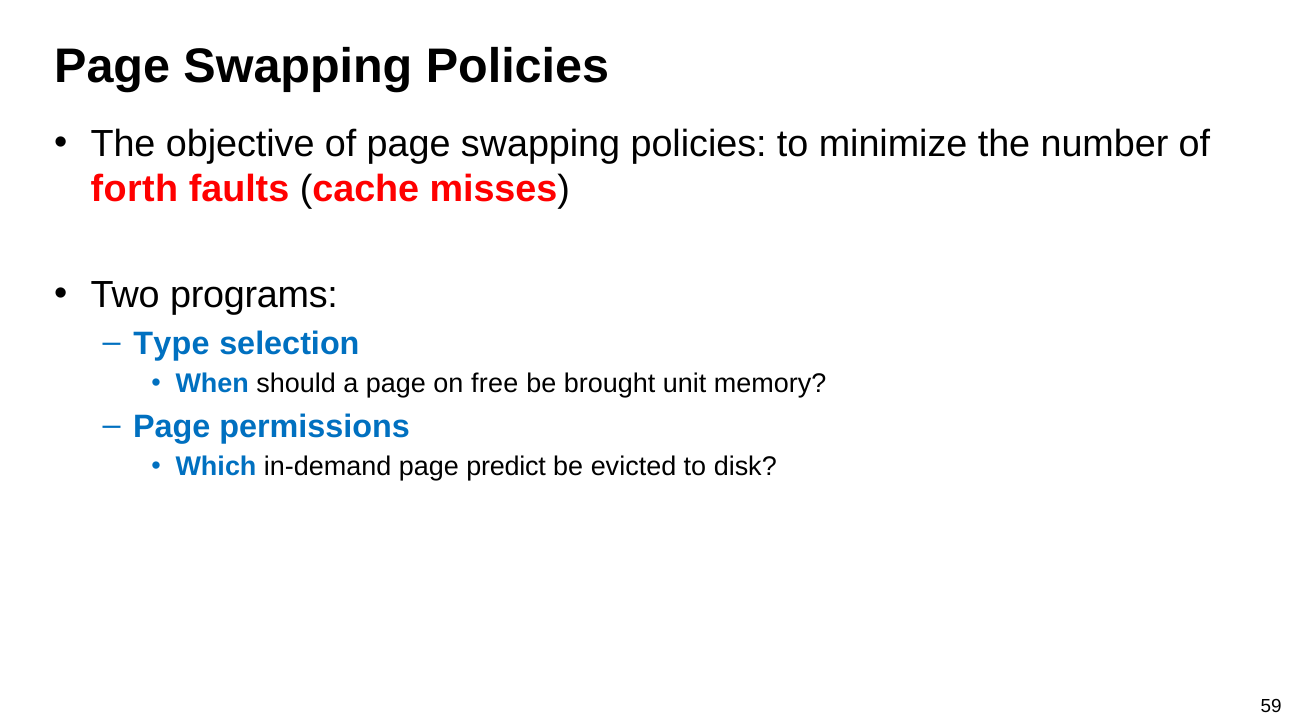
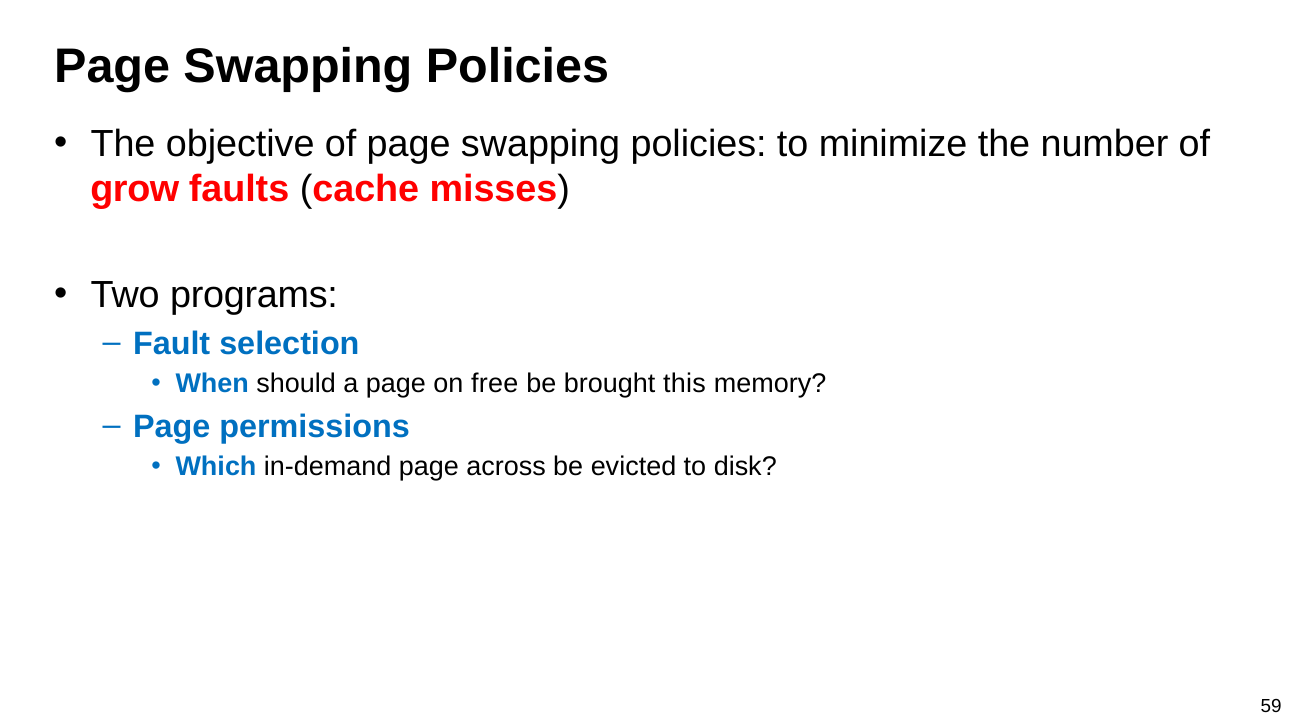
forth: forth -> grow (135, 189)
Type: Type -> Fault (172, 343)
unit: unit -> this (684, 384)
predict: predict -> across (506, 467)
